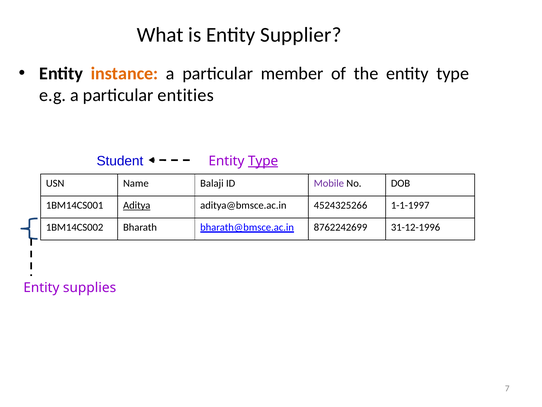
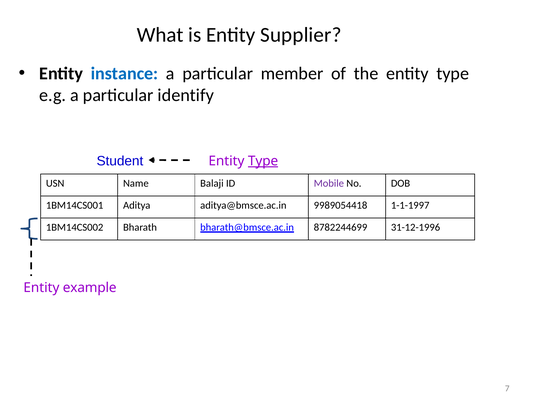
instance colour: orange -> blue (124, 73)
entities: entities -> identify (186, 95)
Aditya underline: present -> none (137, 205)
4524325266: 4524325266 -> 9989054418 (341, 205)
8762242699: 8762242699 -> 8782244699 (341, 227)
supplies: supplies -> example (90, 287)
